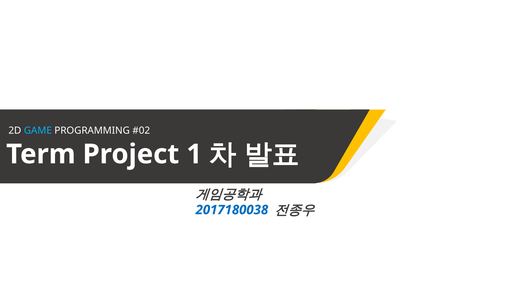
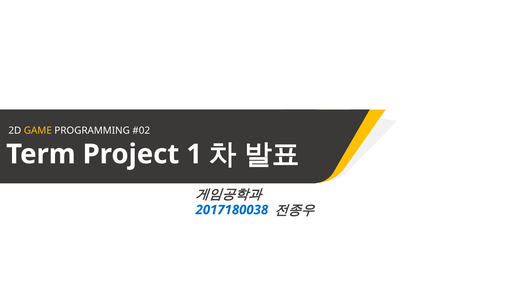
GAME colour: light blue -> yellow (38, 131)
